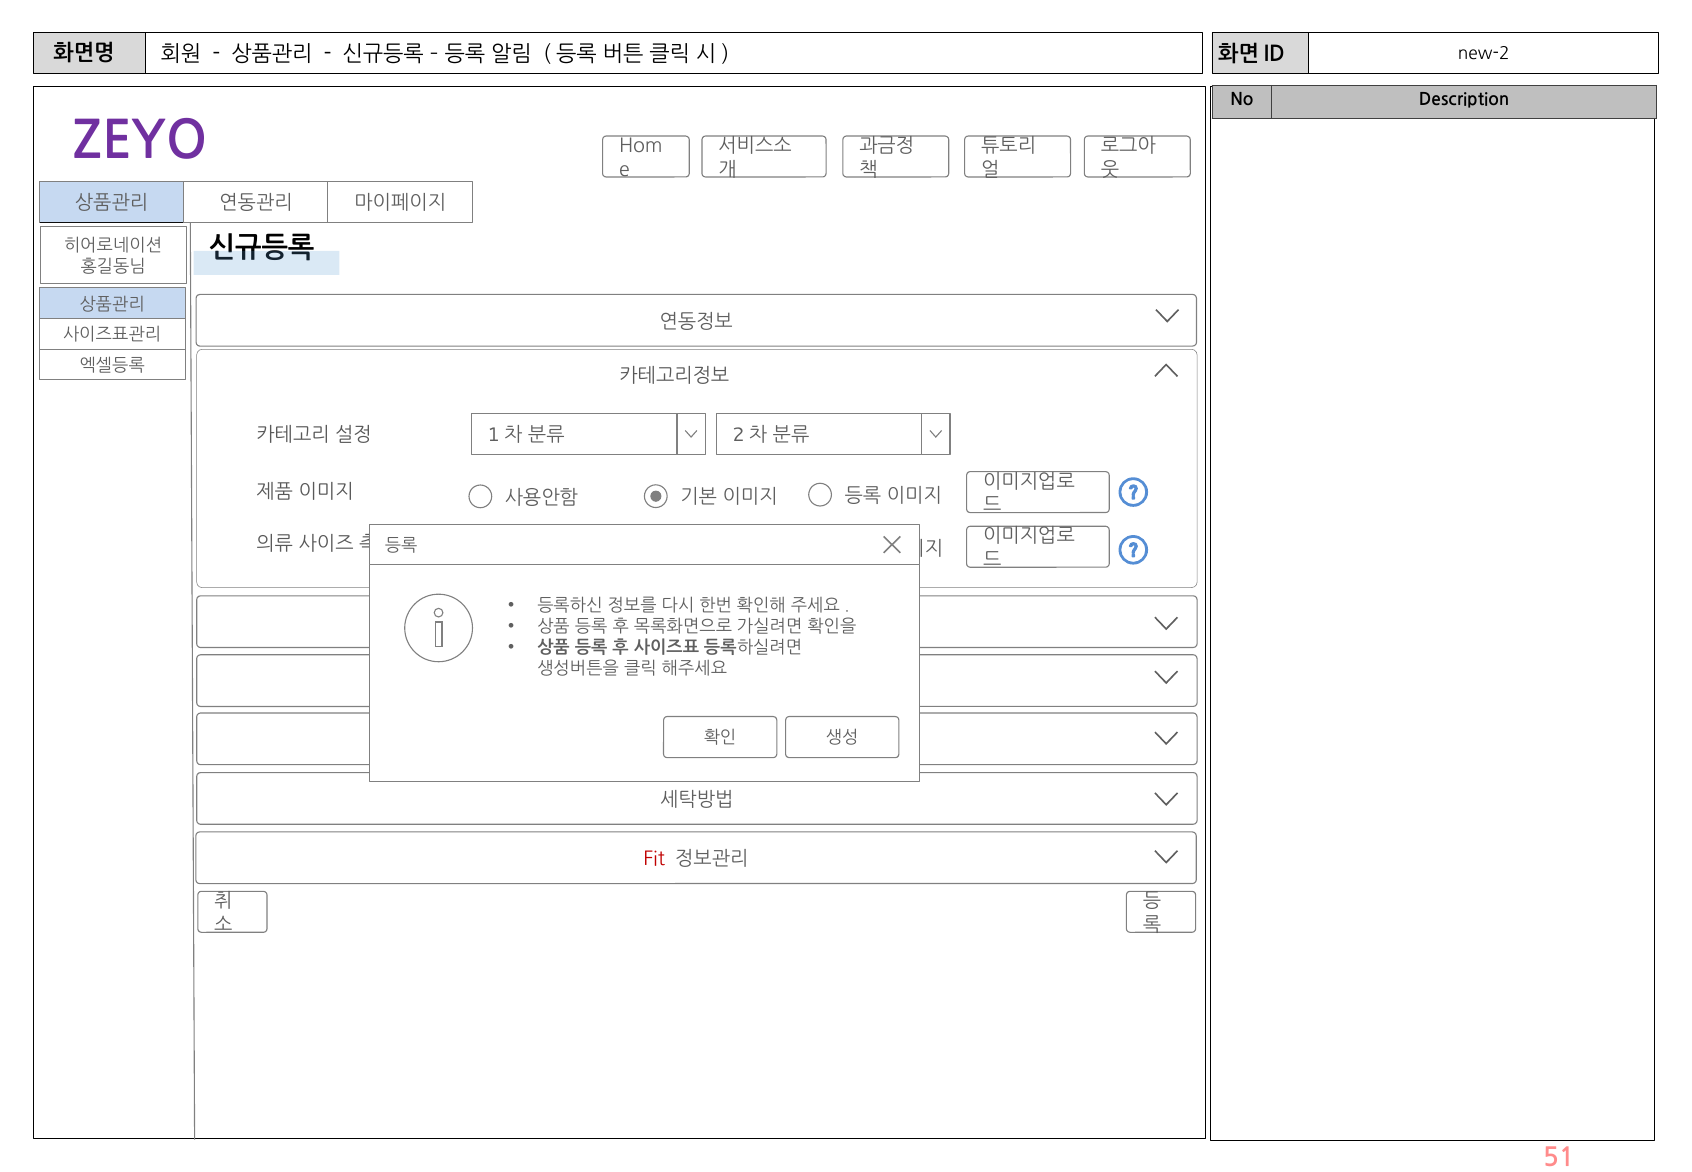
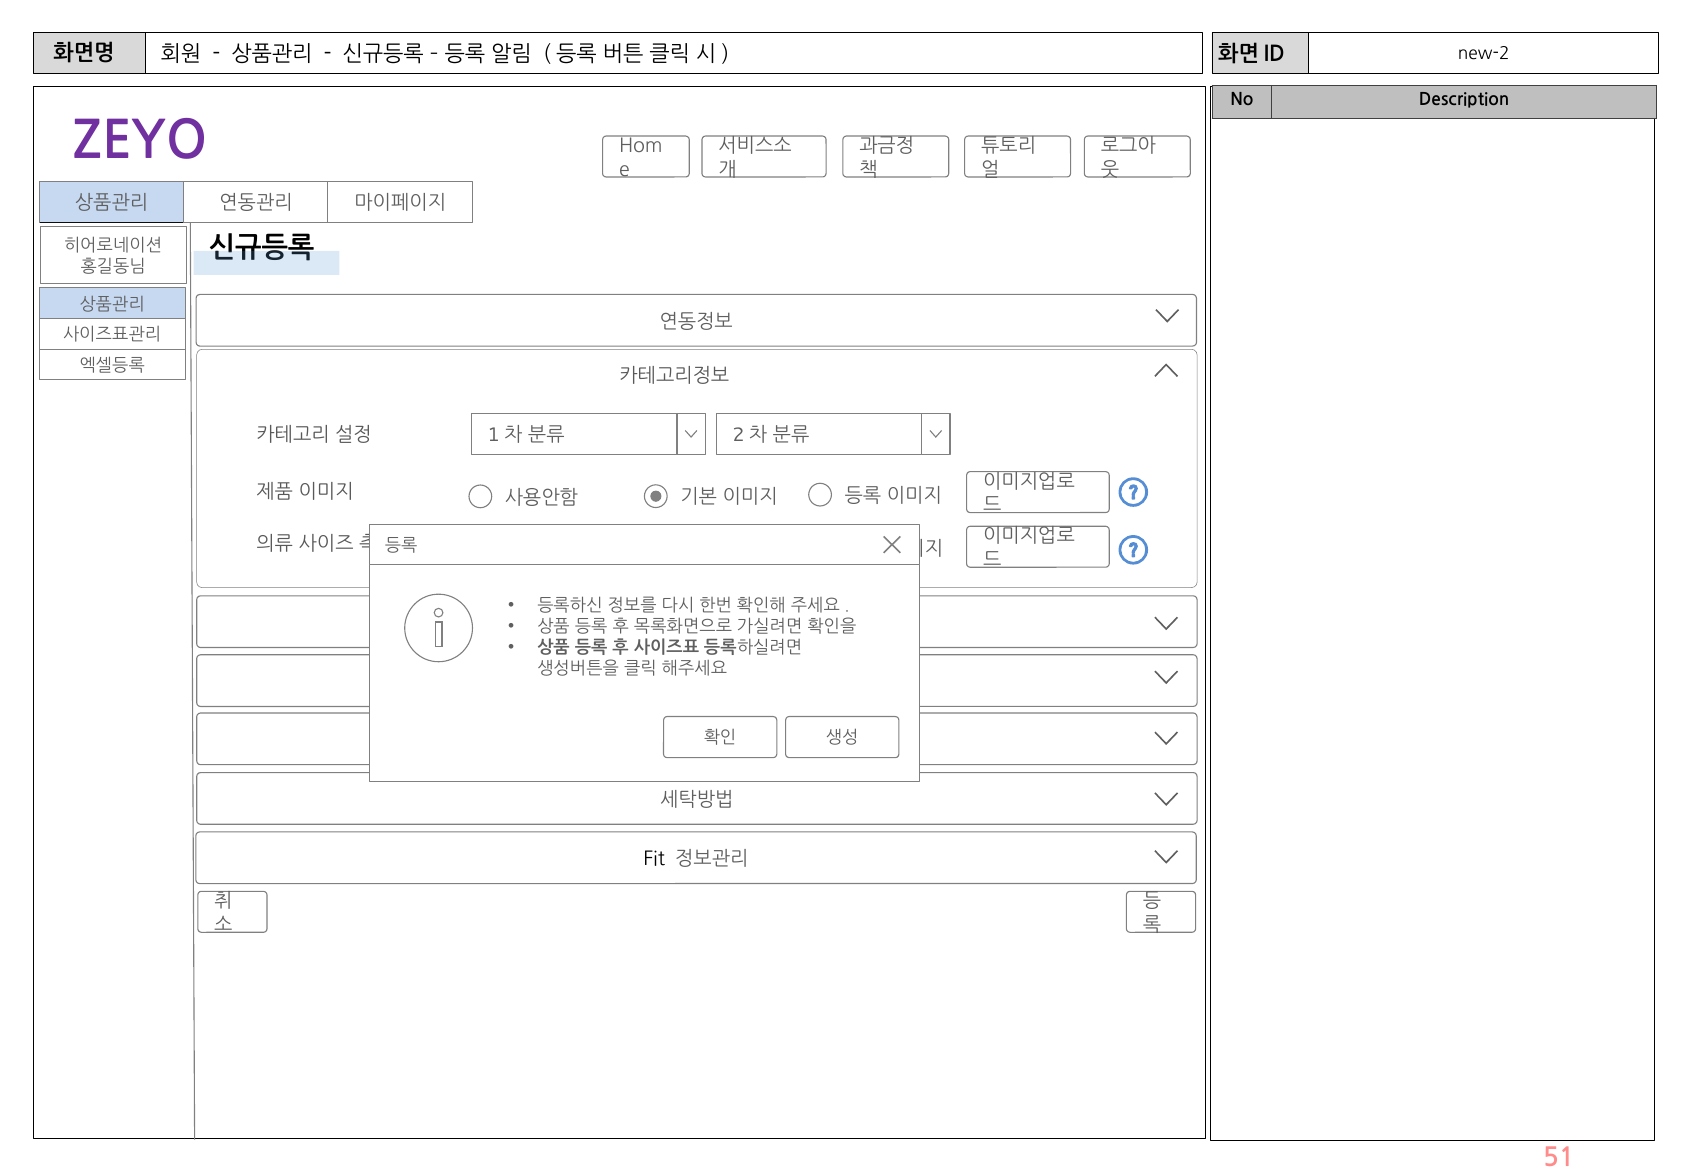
Fit colour: red -> black (654, 859)
